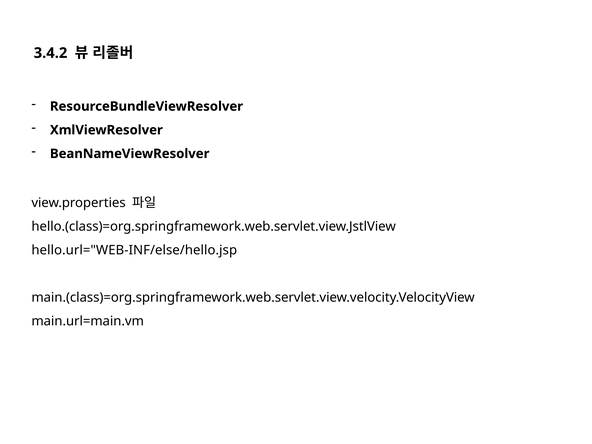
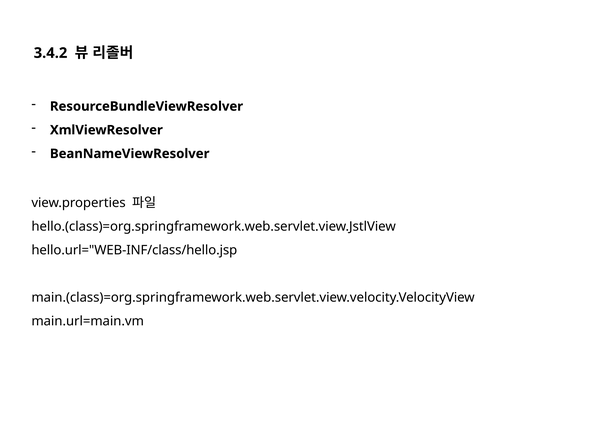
hello.url="WEB-INF/else/hello.jsp: hello.url="WEB-INF/else/hello.jsp -> hello.url="WEB-INF/class/hello.jsp (134, 250)
